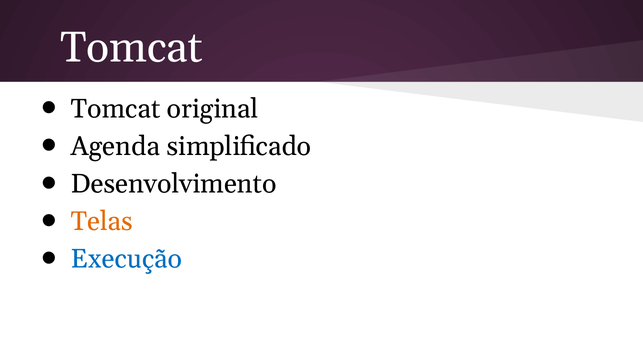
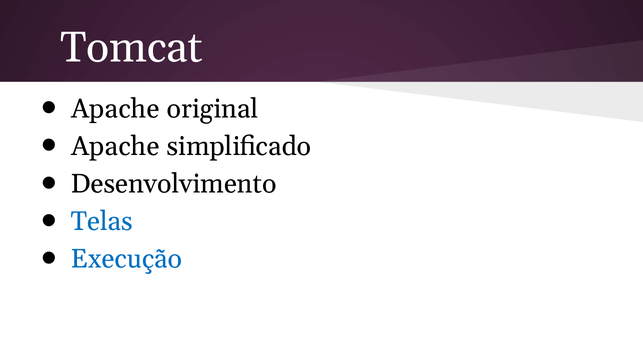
Tomcat: Tomcat -> Apache (115, 109)
Agenda: Agenda -> Apache (115, 146)
Telas colour: orange -> blue (102, 221)
